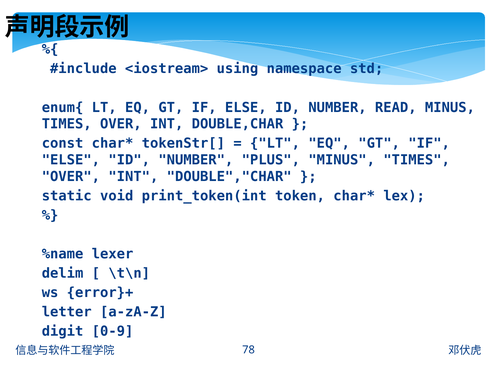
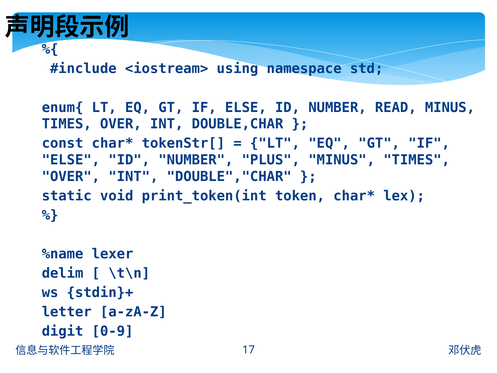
error}+: error}+ -> stdin}+ (100, 292)
78: 78 -> 17 (249, 350)
